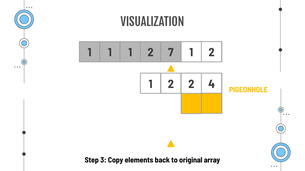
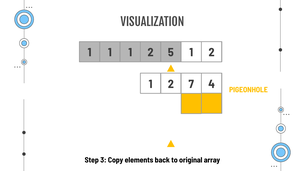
7: 7 -> 5 (171, 53)
2 2: 2 -> 7 (191, 84)
